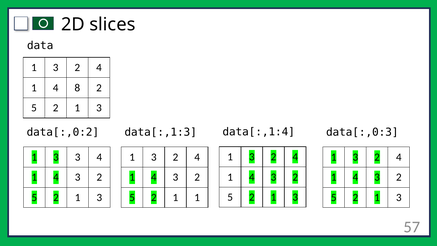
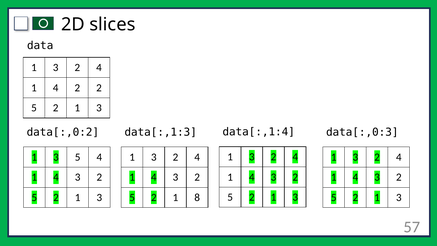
4 8: 8 -> 2 (77, 88)
3 3: 3 -> 5 (78, 157)
1 1: 1 -> 8 (197, 197)
